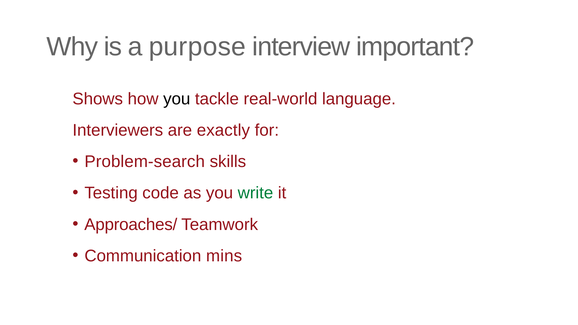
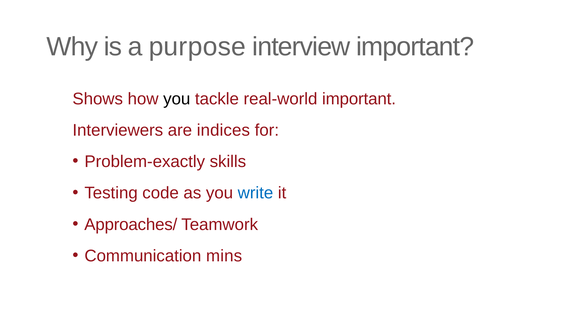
real-world language: language -> important (359, 99)
exactly: exactly -> indices (223, 130)
Problem-search: Problem-search -> Problem-exactly (145, 162)
write colour: green -> blue (255, 193)
